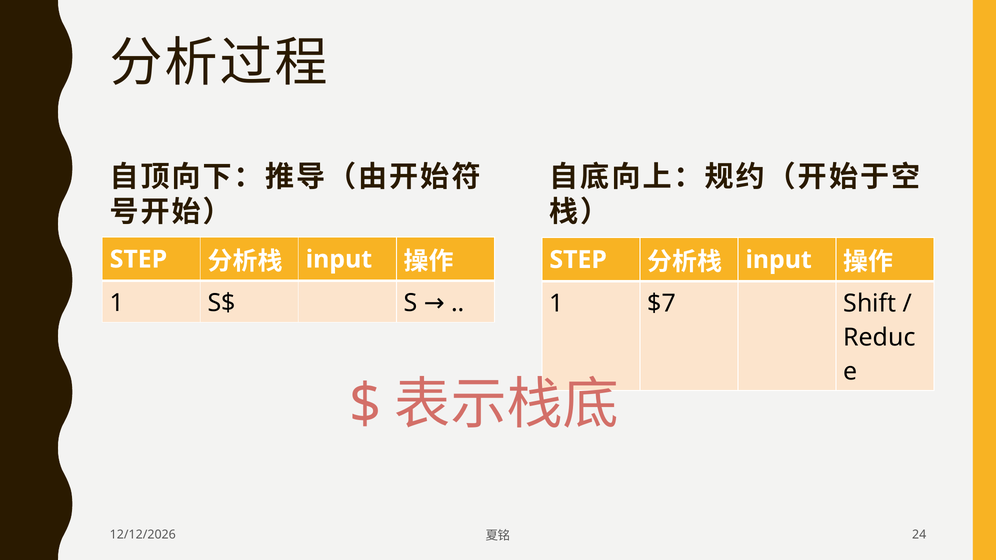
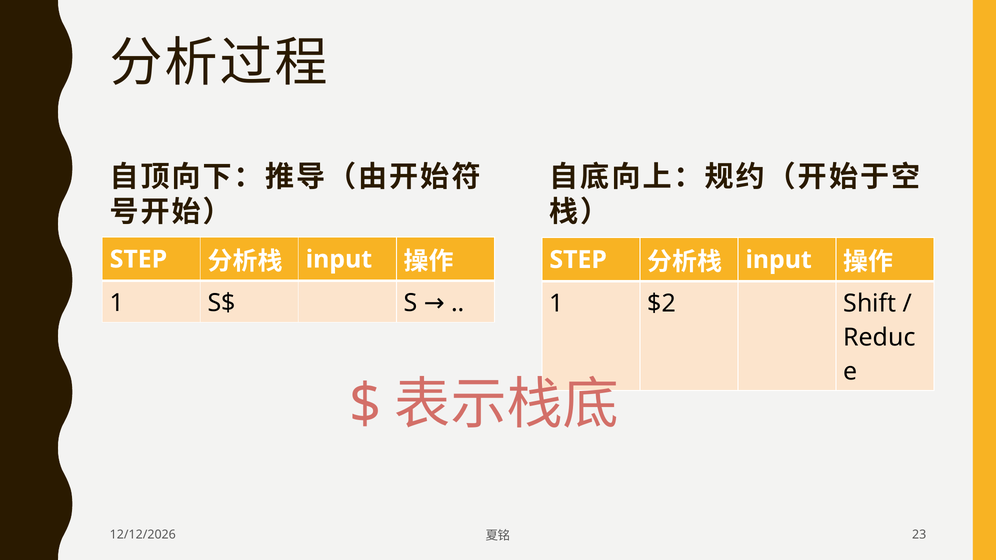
$7: $7 -> $2 (662, 303)
24: 24 -> 23 (919, 535)
